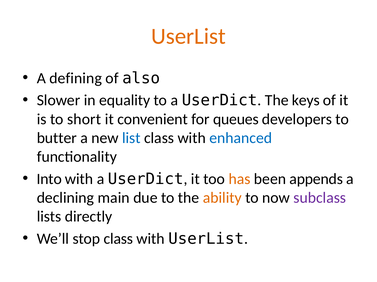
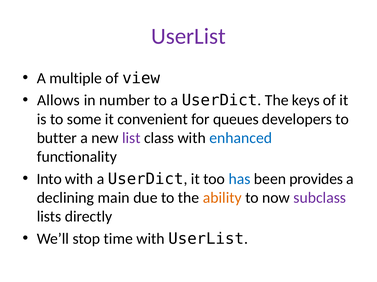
UserList colour: orange -> purple (188, 36)
defining: defining -> multiple (76, 78)
also: also -> view (141, 78)
Slower: Slower -> Allows (58, 101)
equality: equality -> number (125, 101)
short: short -> some (84, 119)
list colour: blue -> purple (131, 138)
has colour: orange -> blue (240, 179)
appends: appends -> provides (316, 179)
stop class: class -> time (118, 239)
